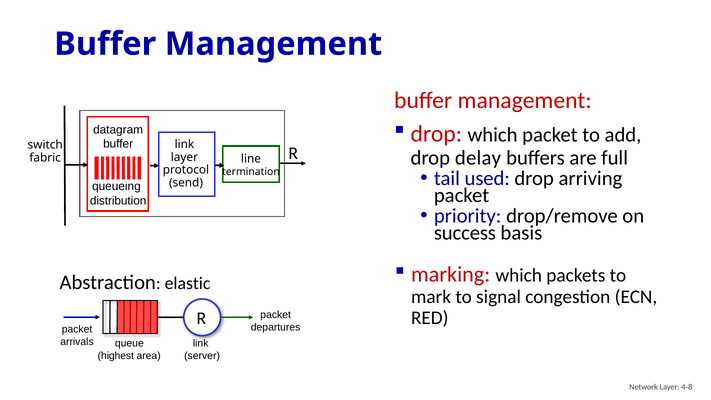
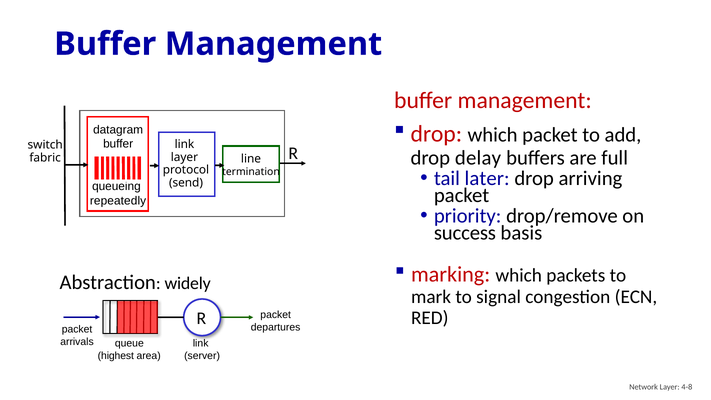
used: used -> later (487, 179)
distribution: distribution -> repeatedly (118, 201)
elastic: elastic -> widely (188, 283)
